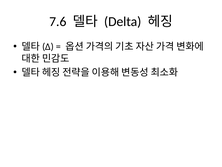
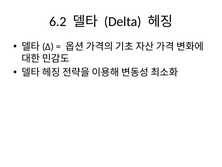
7.6: 7.6 -> 6.2 (58, 21)
